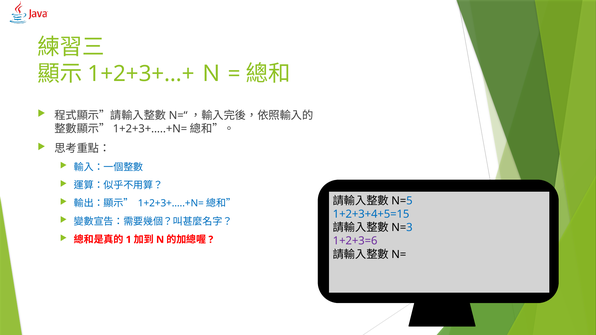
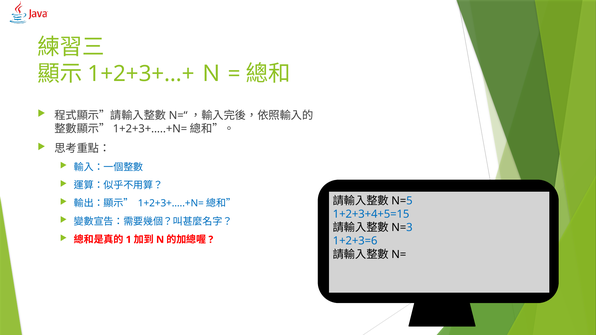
1+2+3=6 colour: purple -> blue (355, 241)
